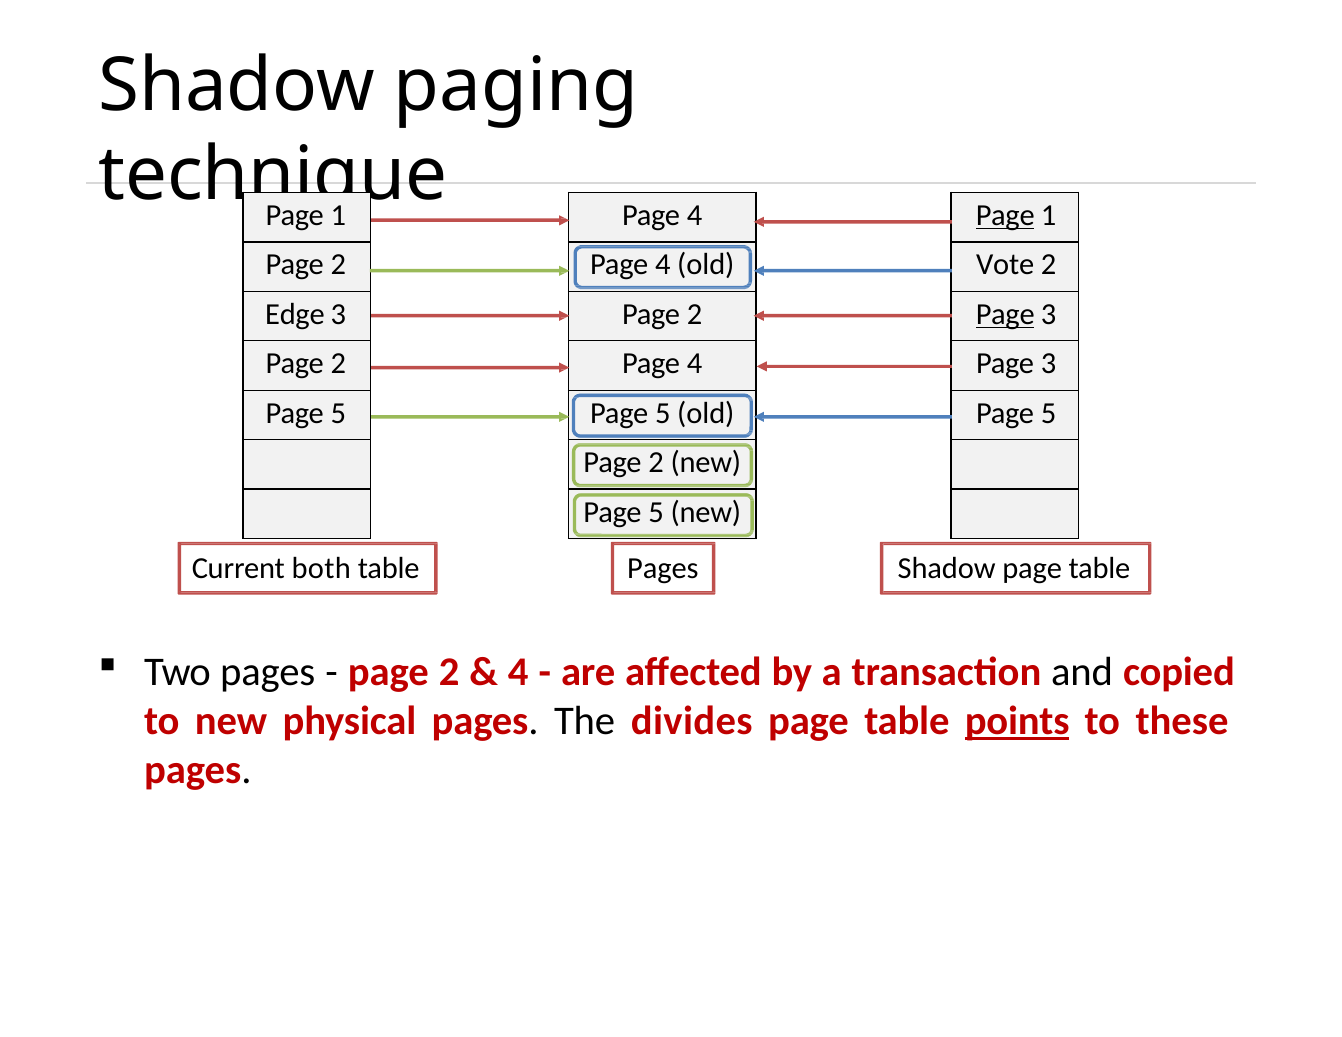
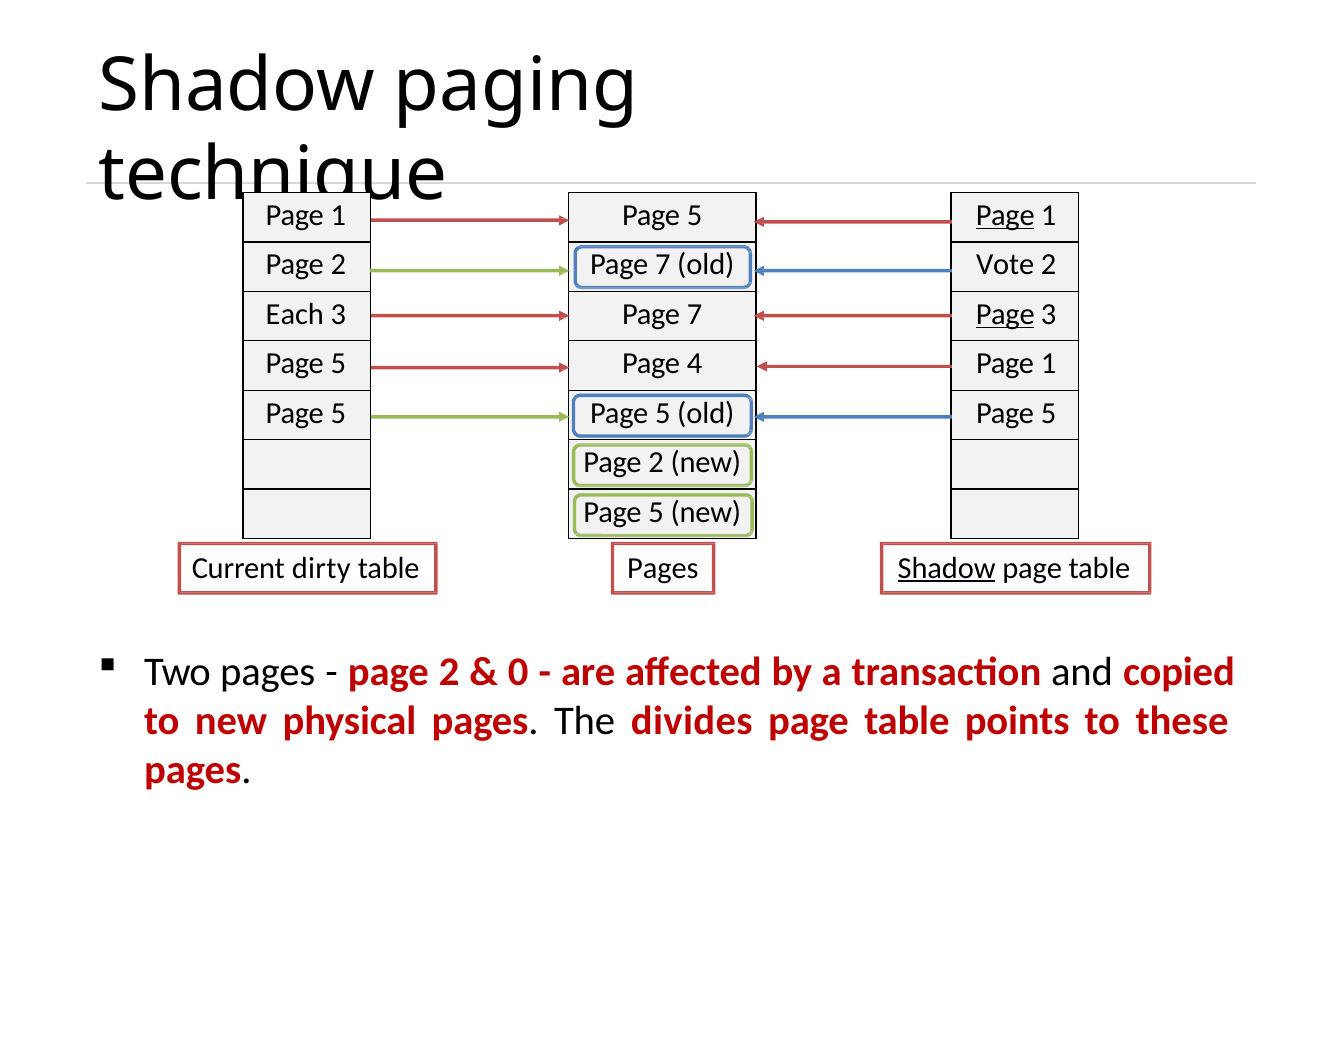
4: 4 -> 5 (695, 215)
4: 4 -> 7 (663, 265)
Edge: Edge -> Each (295, 314)
2: 2 -> 7 (695, 314)
2: 2 -> 5 (338, 364)
3: 3 -> 1 (1049, 364)
both: both -> dirty (321, 568)
Shadow underline: none -> present (947, 568)
4: 4 -> 0 (518, 672)
points underline: present -> none (1017, 721)
